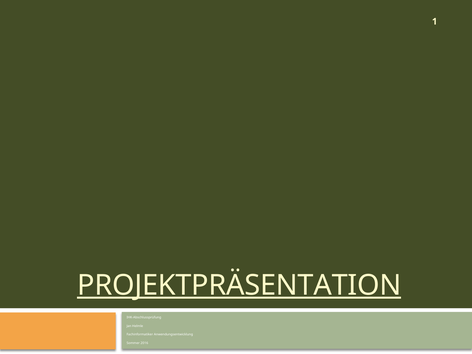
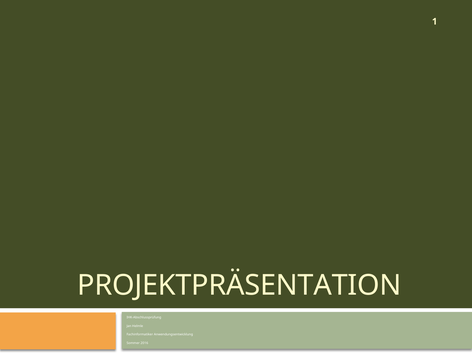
PROJEKTPRÄSENTATION underline: present -> none (239, 285)
